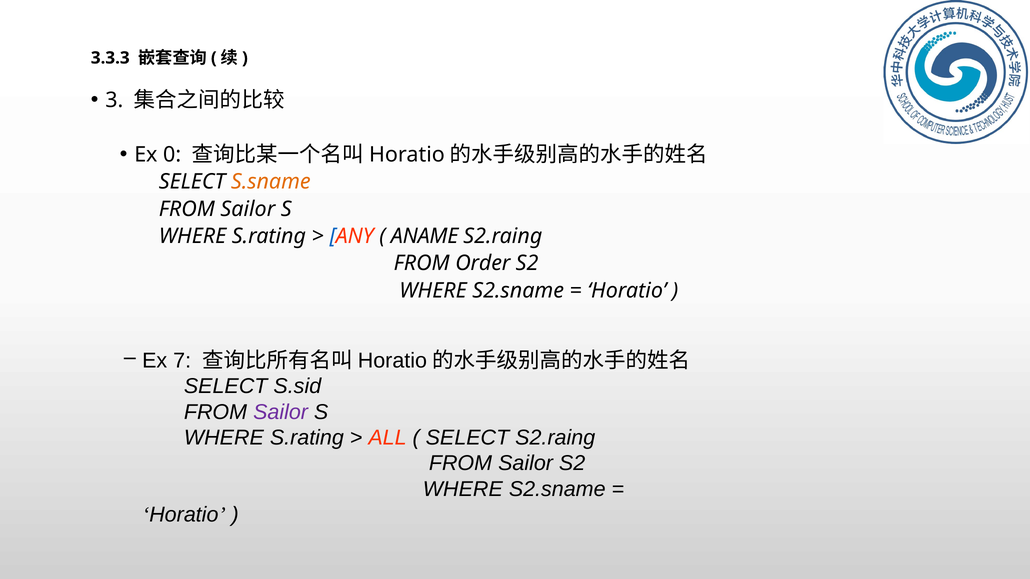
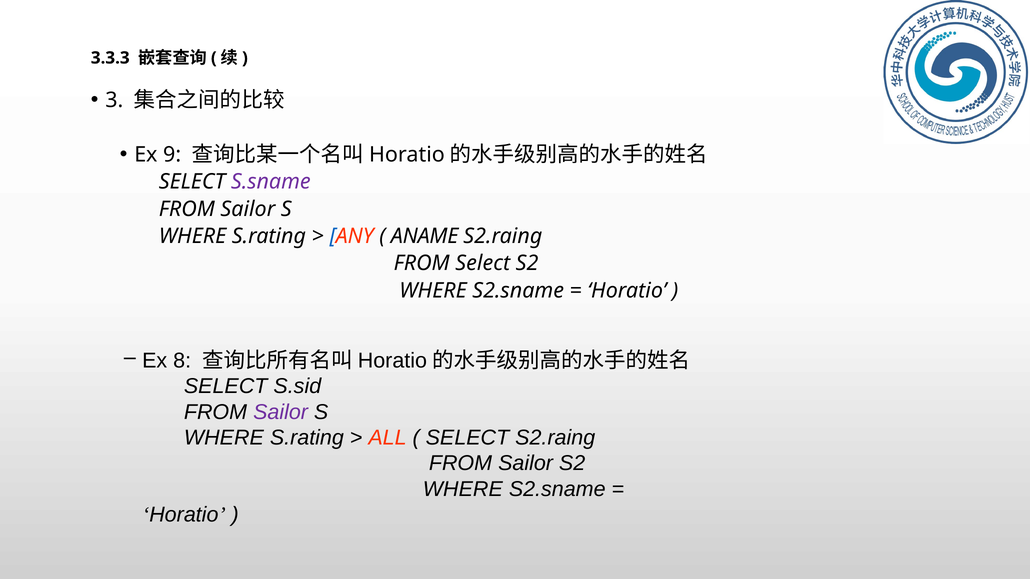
0: 0 -> 9 (172, 155)
S.sname colour: orange -> purple (271, 182)
FROM Order: Order -> Select (483, 263)
7: 7 -> 8 (182, 361)
